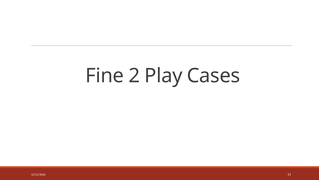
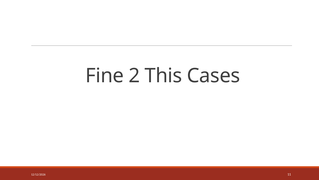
Play: Play -> This (163, 75)
